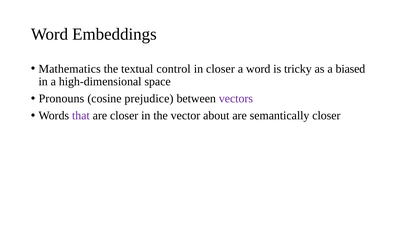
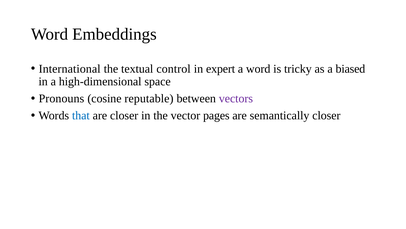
Mathematics: Mathematics -> International (70, 69)
in closer: closer -> expert (221, 69)
prejudice: prejudice -> reputable (149, 98)
that colour: purple -> blue (81, 115)
about: about -> pages (216, 115)
